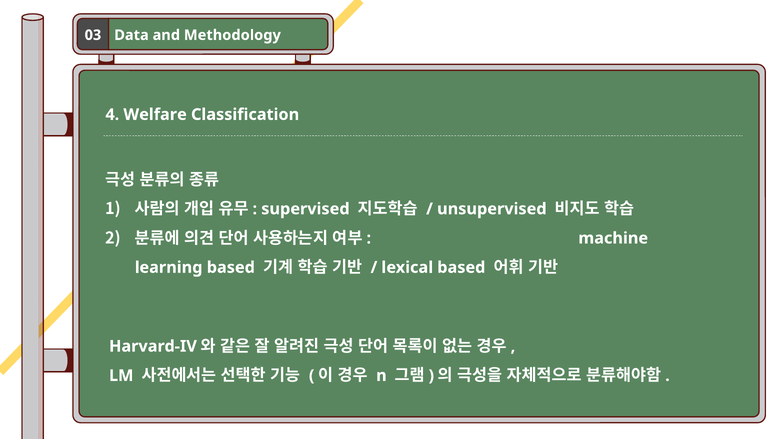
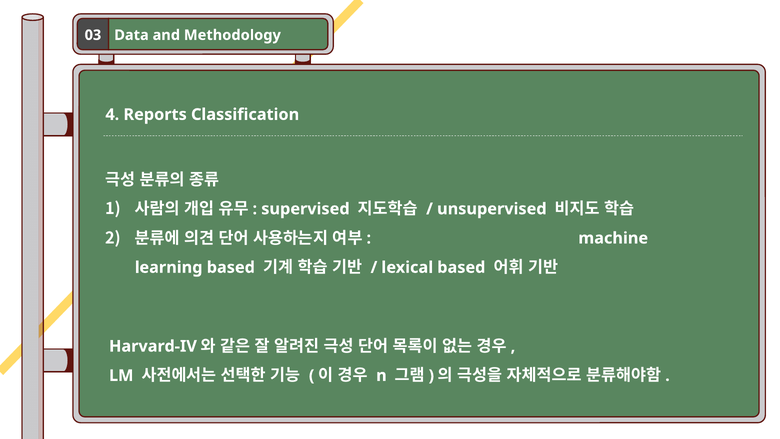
Welfare: Welfare -> Reports (155, 114)
